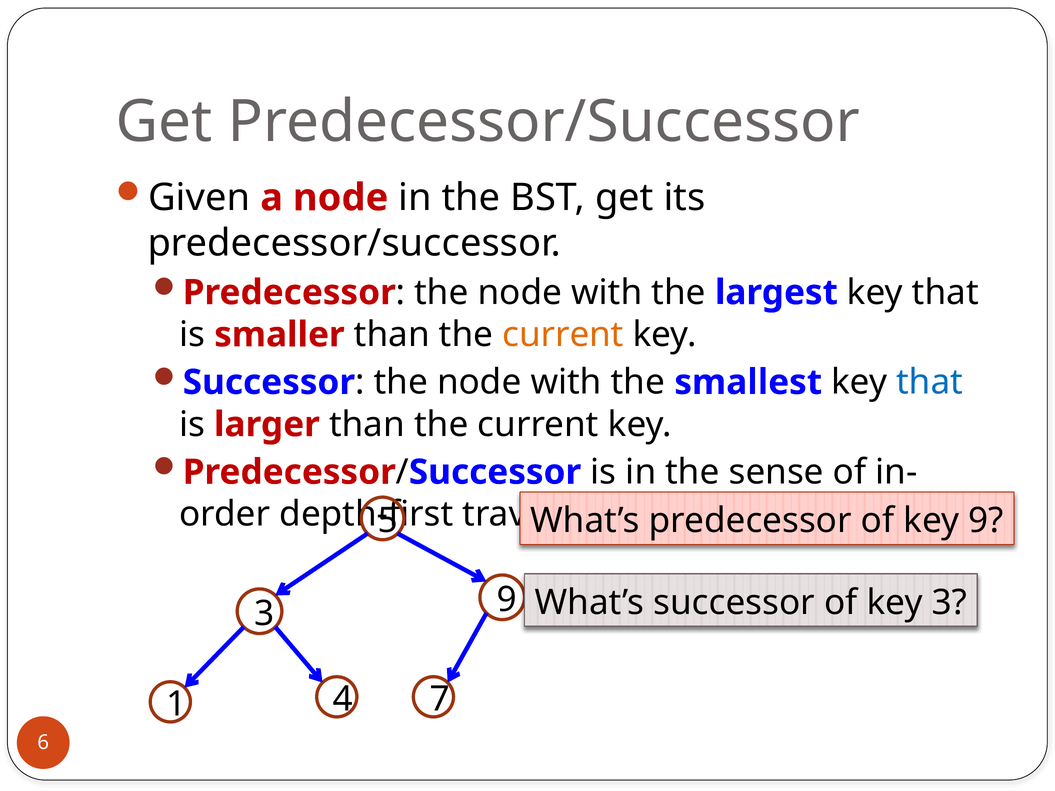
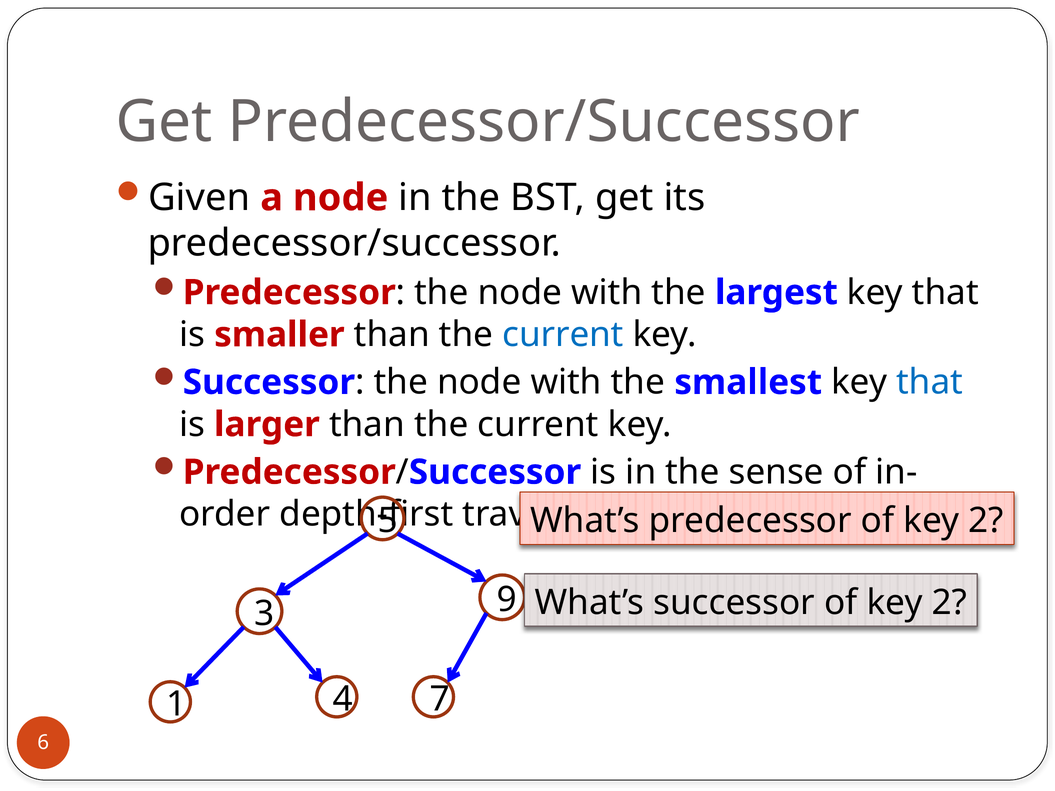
current colour: orange -> blue (563, 335)
predecessor of key 9: 9 -> 2 (986, 521)
successor of key 3: 3 -> 2 (949, 603)
